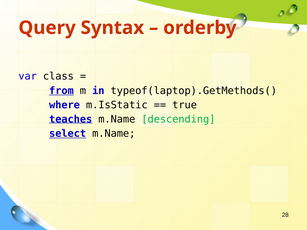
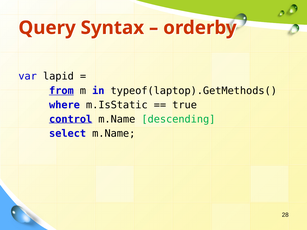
class: class -> lapid (58, 76)
teaches: teaches -> control (71, 119)
select underline: present -> none (68, 134)
